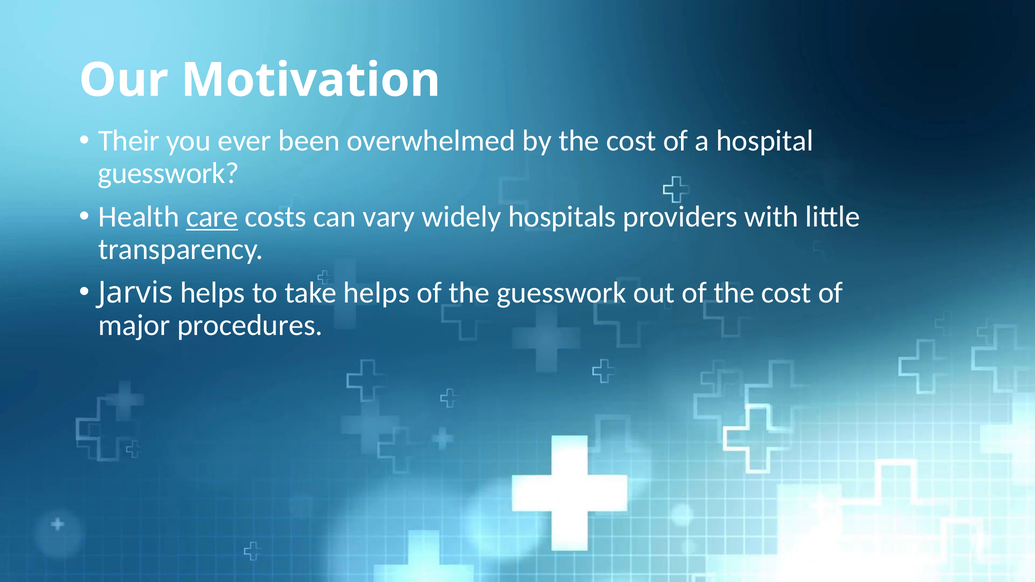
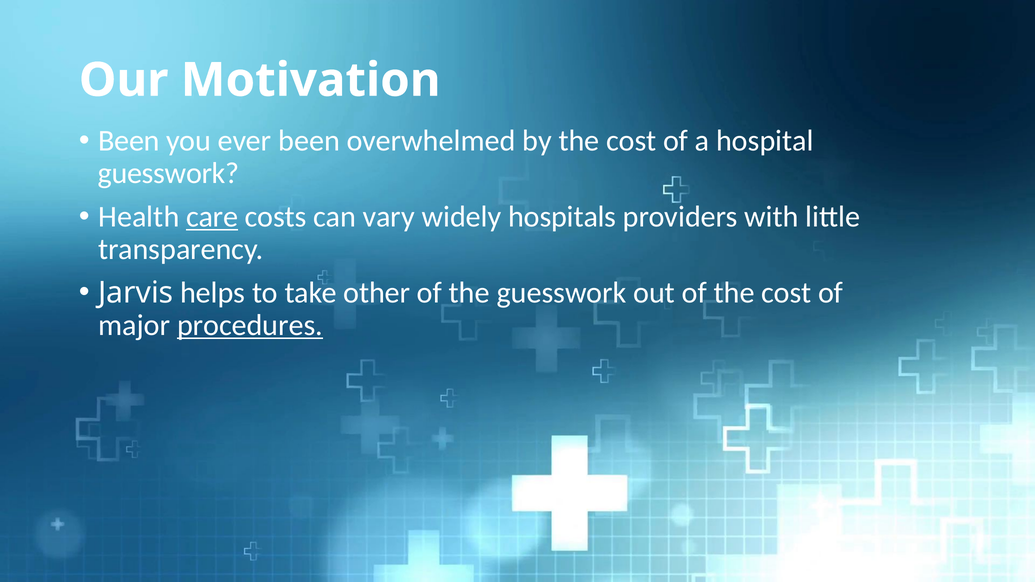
Their: Their -> Been (129, 141)
take helps: helps -> other (377, 293)
procedures underline: none -> present (250, 325)
